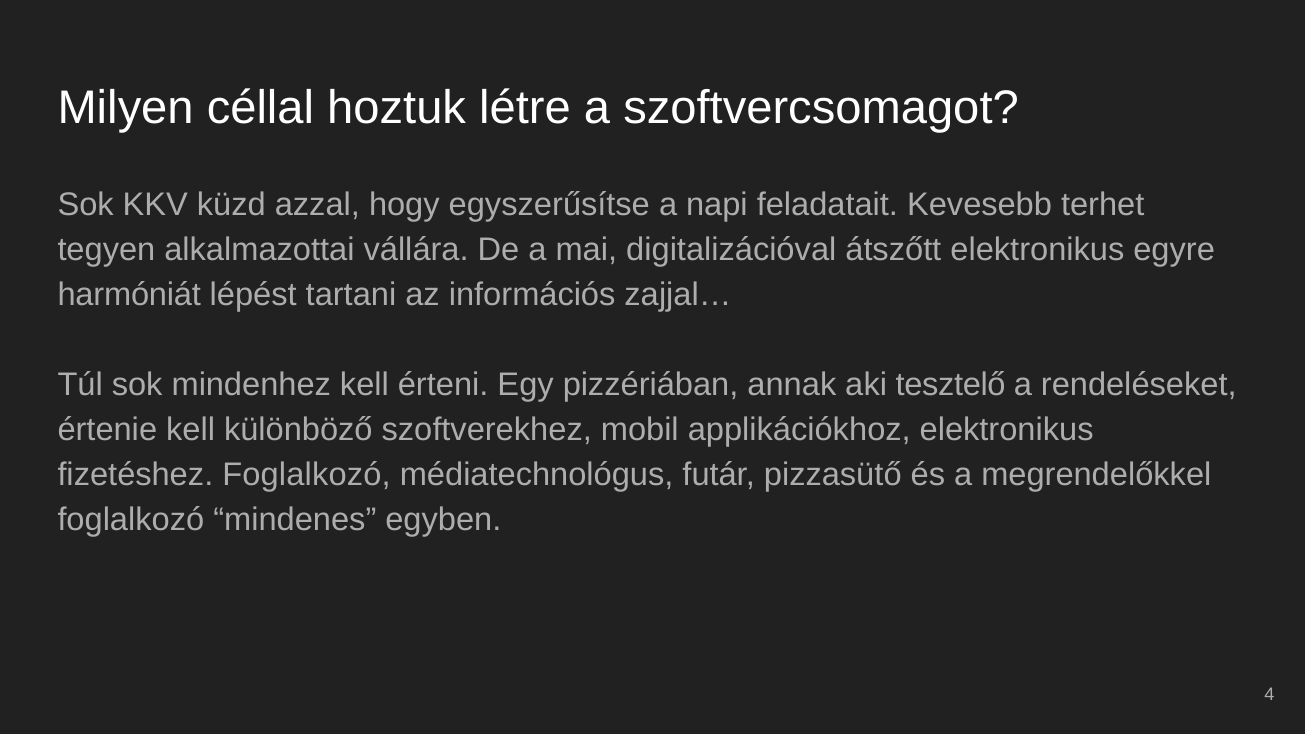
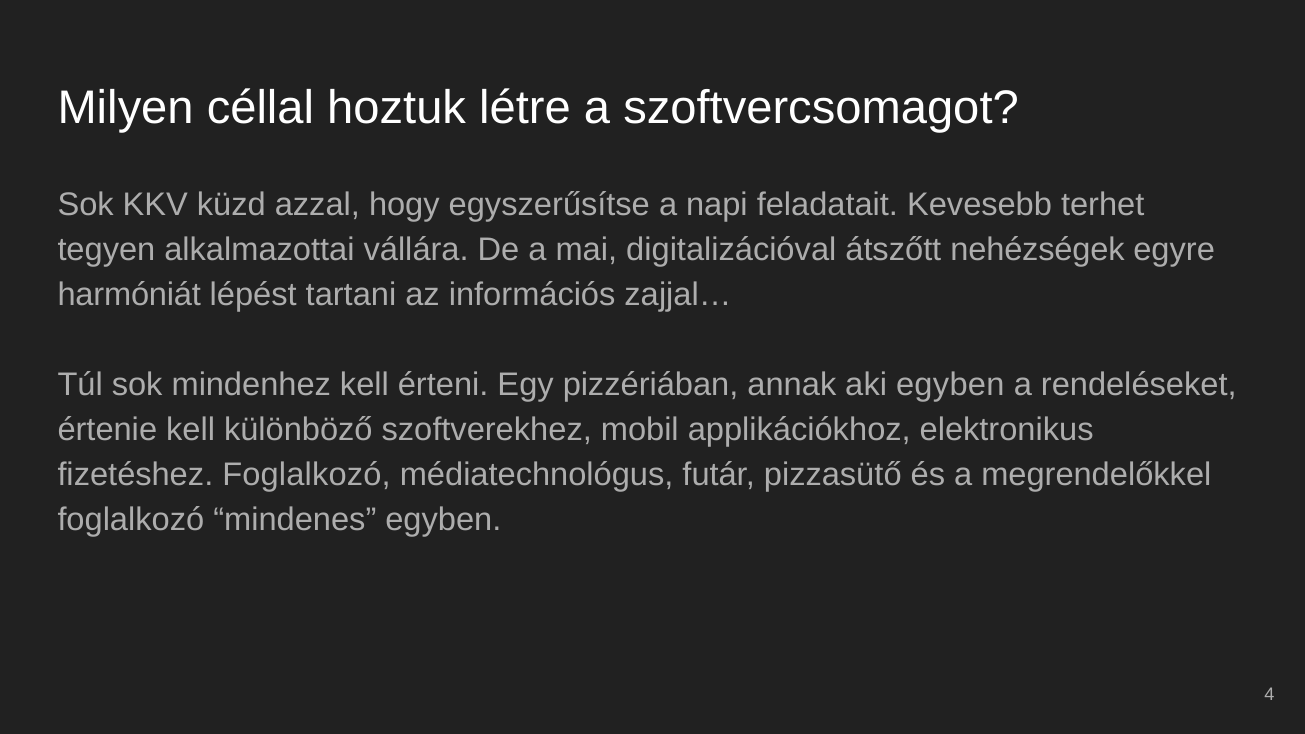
átszőtt elektronikus: elektronikus -> nehézségek (1038, 250)
aki tesztelő: tesztelő -> egyben (950, 385)
